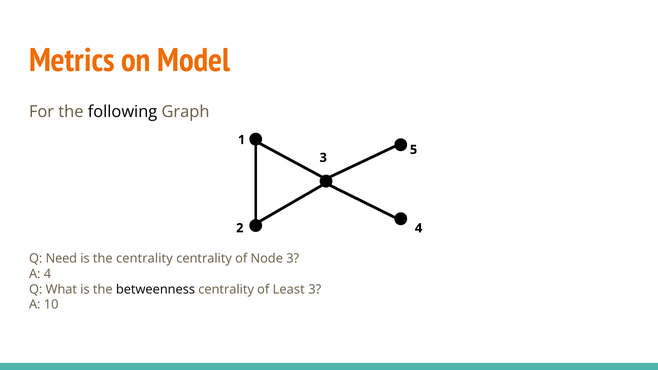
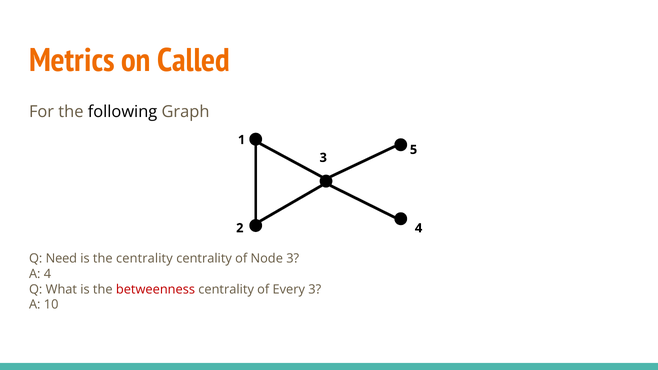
Model: Model -> Called (194, 61)
betweenness colour: black -> red (155, 289)
Least: Least -> Every (289, 289)
